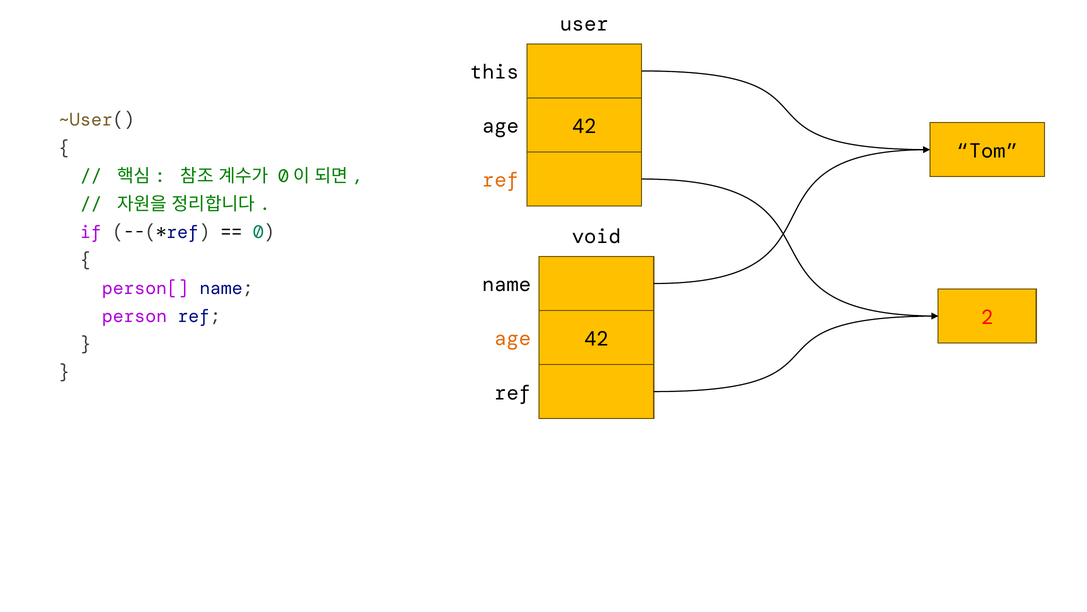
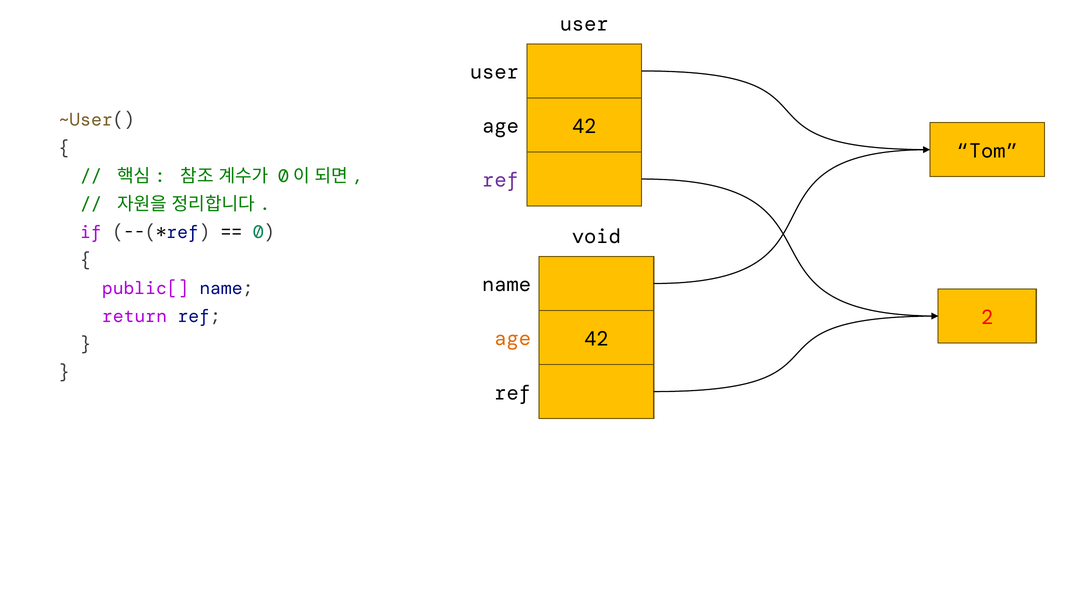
this: this -> user (494, 72)
ref colour: orange -> purple (501, 180)
person[: person[ -> public[ (145, 288)
person: person -> return (134, 316)
